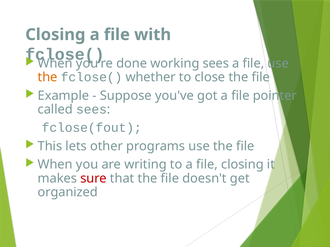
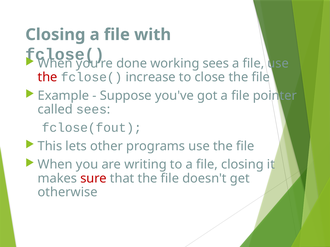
the colour: orange -> red (48, 77)
whether: whether -> increase (151, 77)
organized: organized -> otherwise (68, 193)
